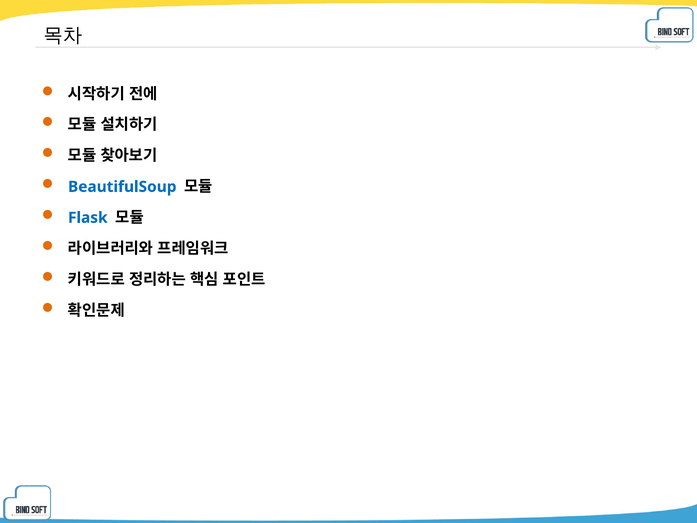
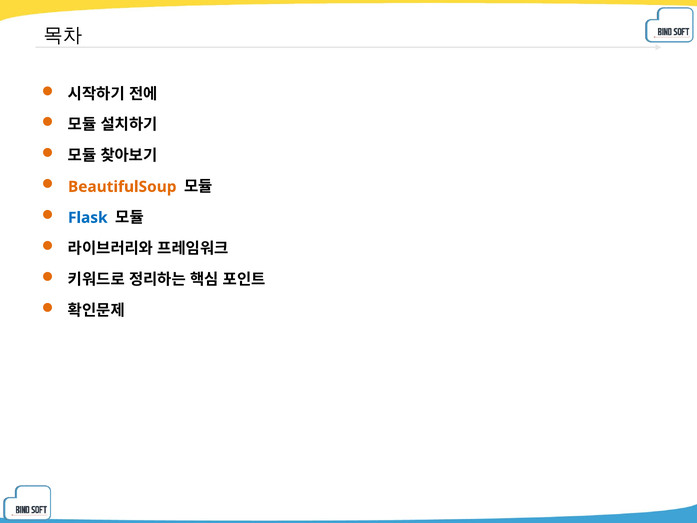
BeautifulSoup colour: blue -> orange (122, 187)
